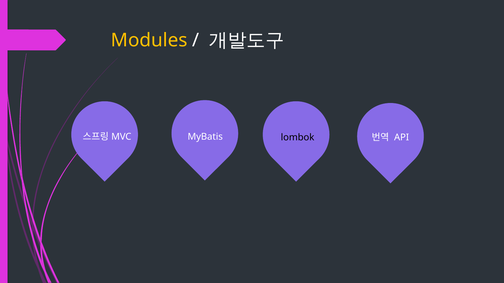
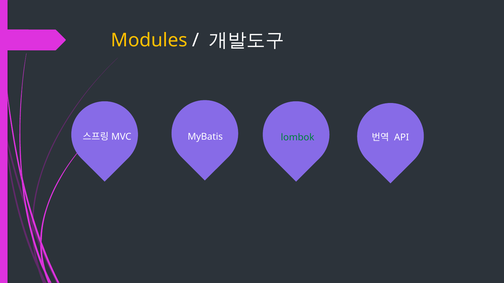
lombok colour: black -> green (298, 137)
